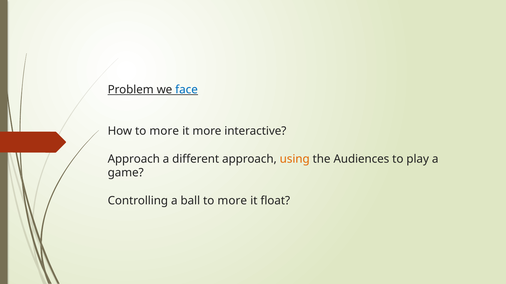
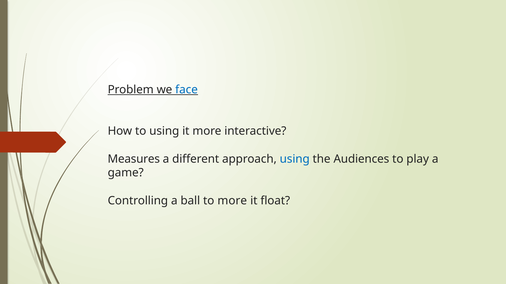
How to more: more -> using (164, 131)
Approach: Approach -> Measures (134, 159)
using colour: orange -> blue (295, 159)
